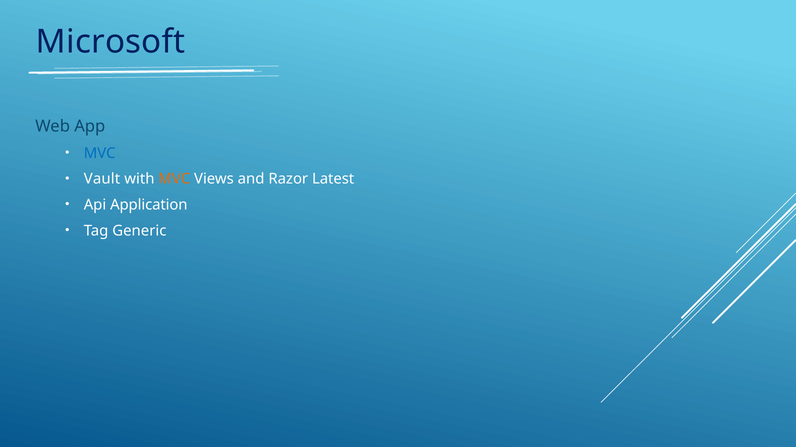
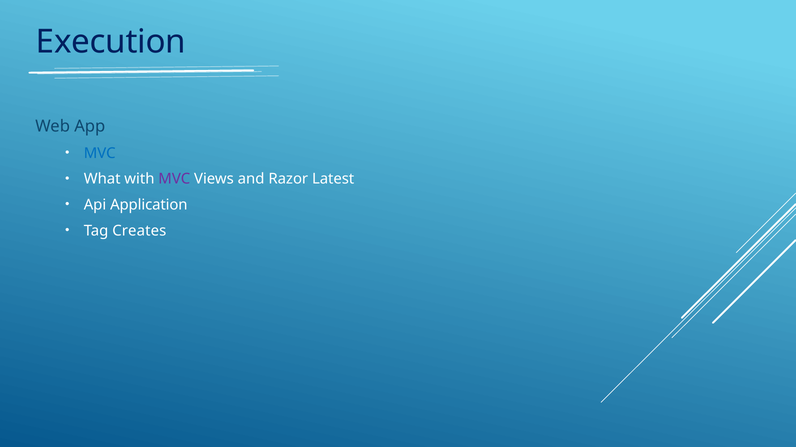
Microsoft: Microsoft -> Execution (111, 42)
Vault: Vault -> What (102, 179)
MVC colour: orange -> purple (174, 179)
Generic: Generic -> Creates (139, 231)
